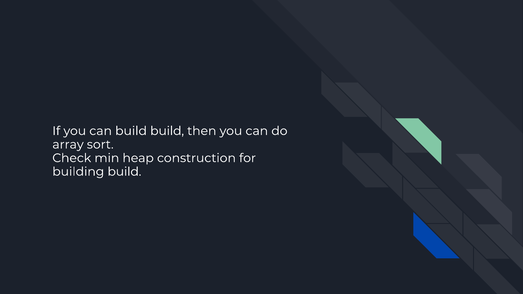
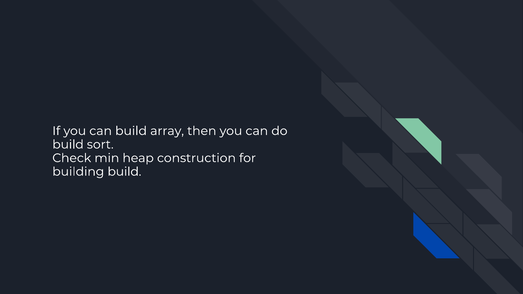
build build: build -> array (167, 131)
array: array -> build (68, 145)
